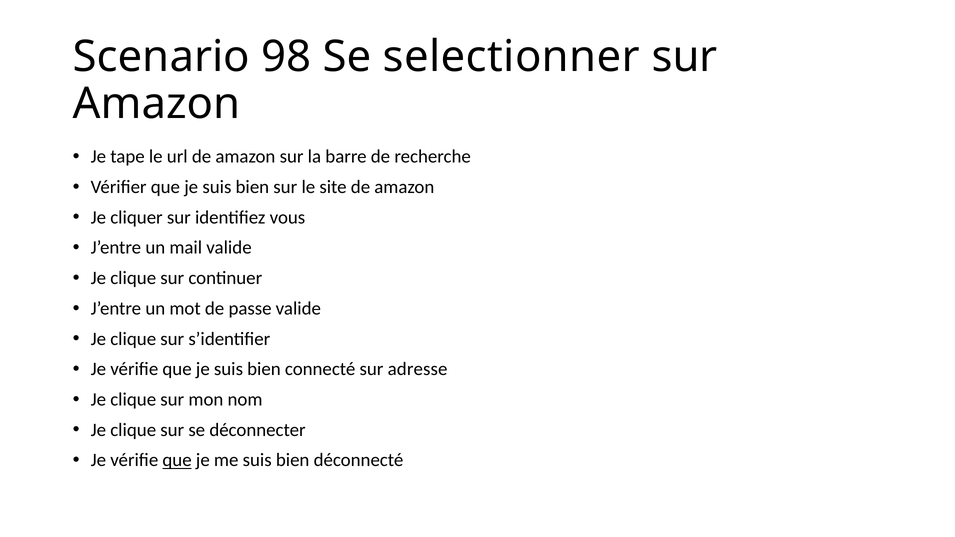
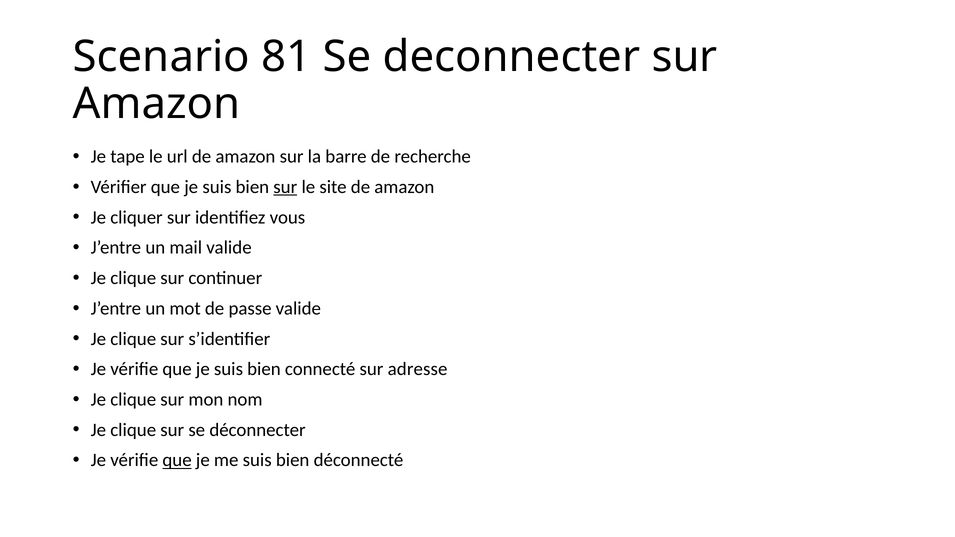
98: 98 -> 81 (286, 57)
selectionner: selectionner -> deconnecter (511, 57)
sur underline: none -> present (285, 187)
